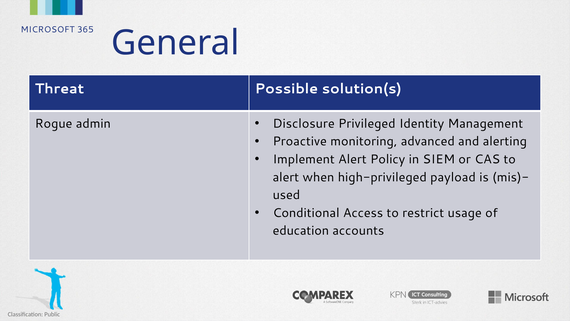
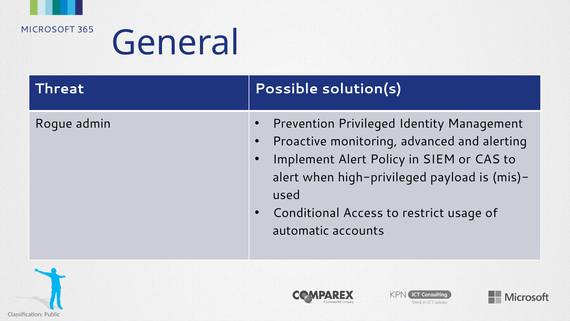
Disclosure: Disclosure -> Prevention (304, 123)
education: education -> automatic (301, 231)
